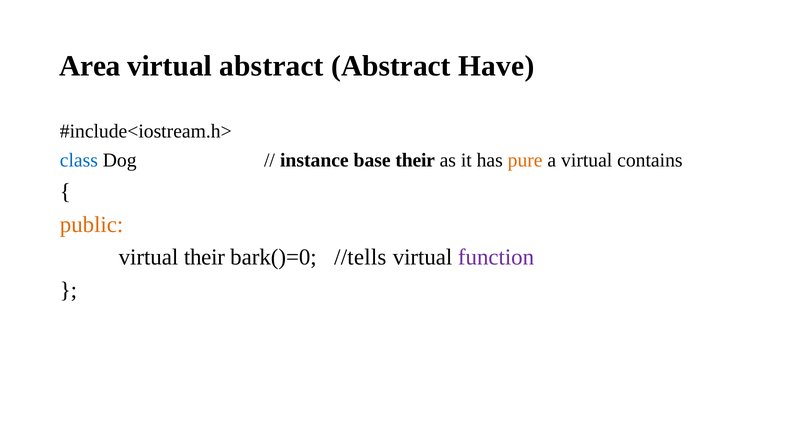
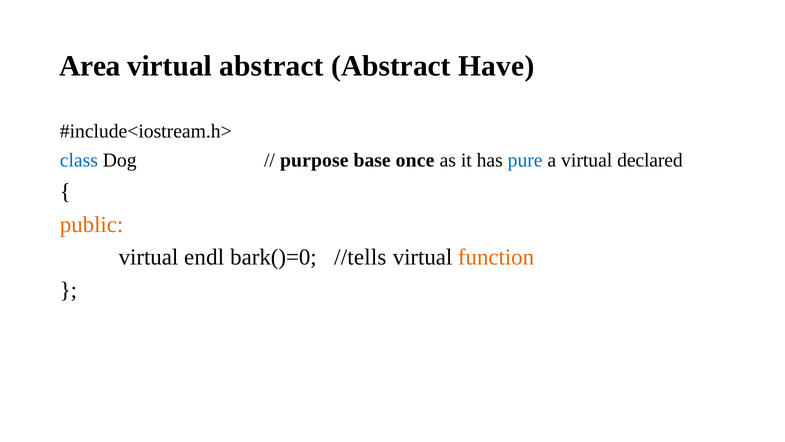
instance: instance -> purpose (314, 160)
base their: their -> once (415, 160)
pure colour: orange -> blue (525, 160)
contains: contains -> declared (650, 160)
virtual their: their -> endl (204, 257)
function colour: purple -> orange (496, 257)
